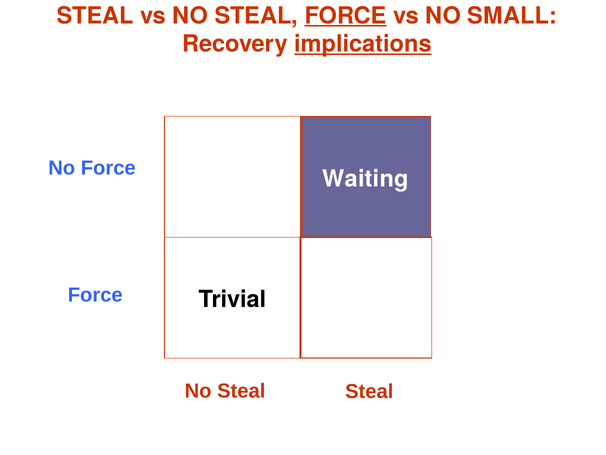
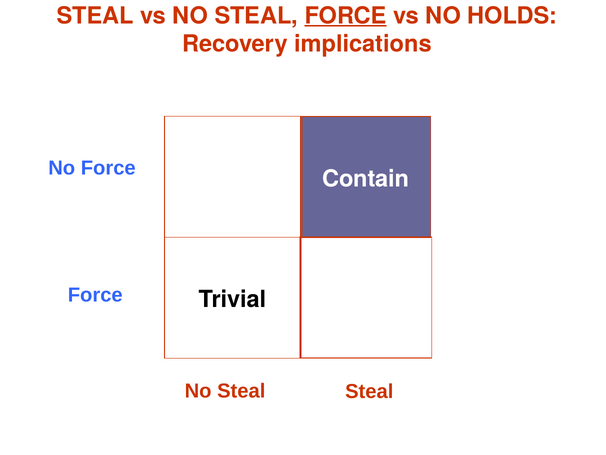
SMALL: SMALL -> HOLDS (512, 16)
implications underline: present -> none (363, 44)
Waiting: Waiting -> Contain (366, 179)
